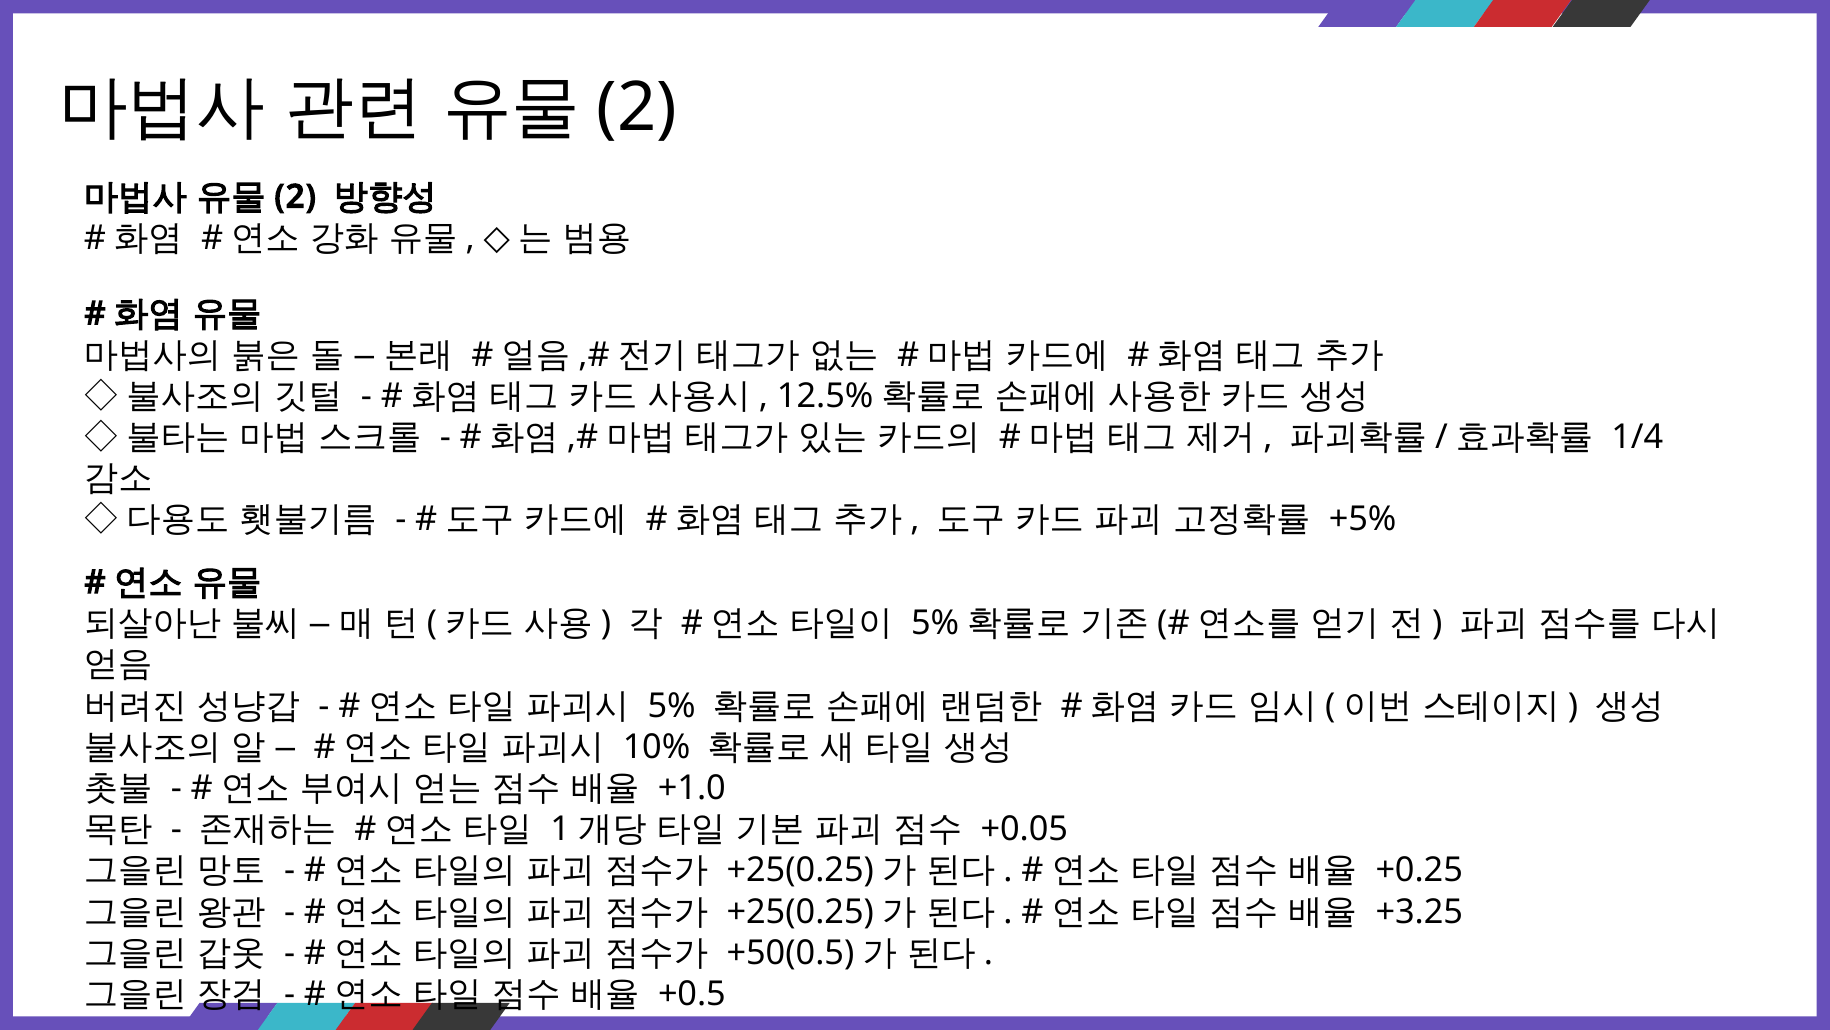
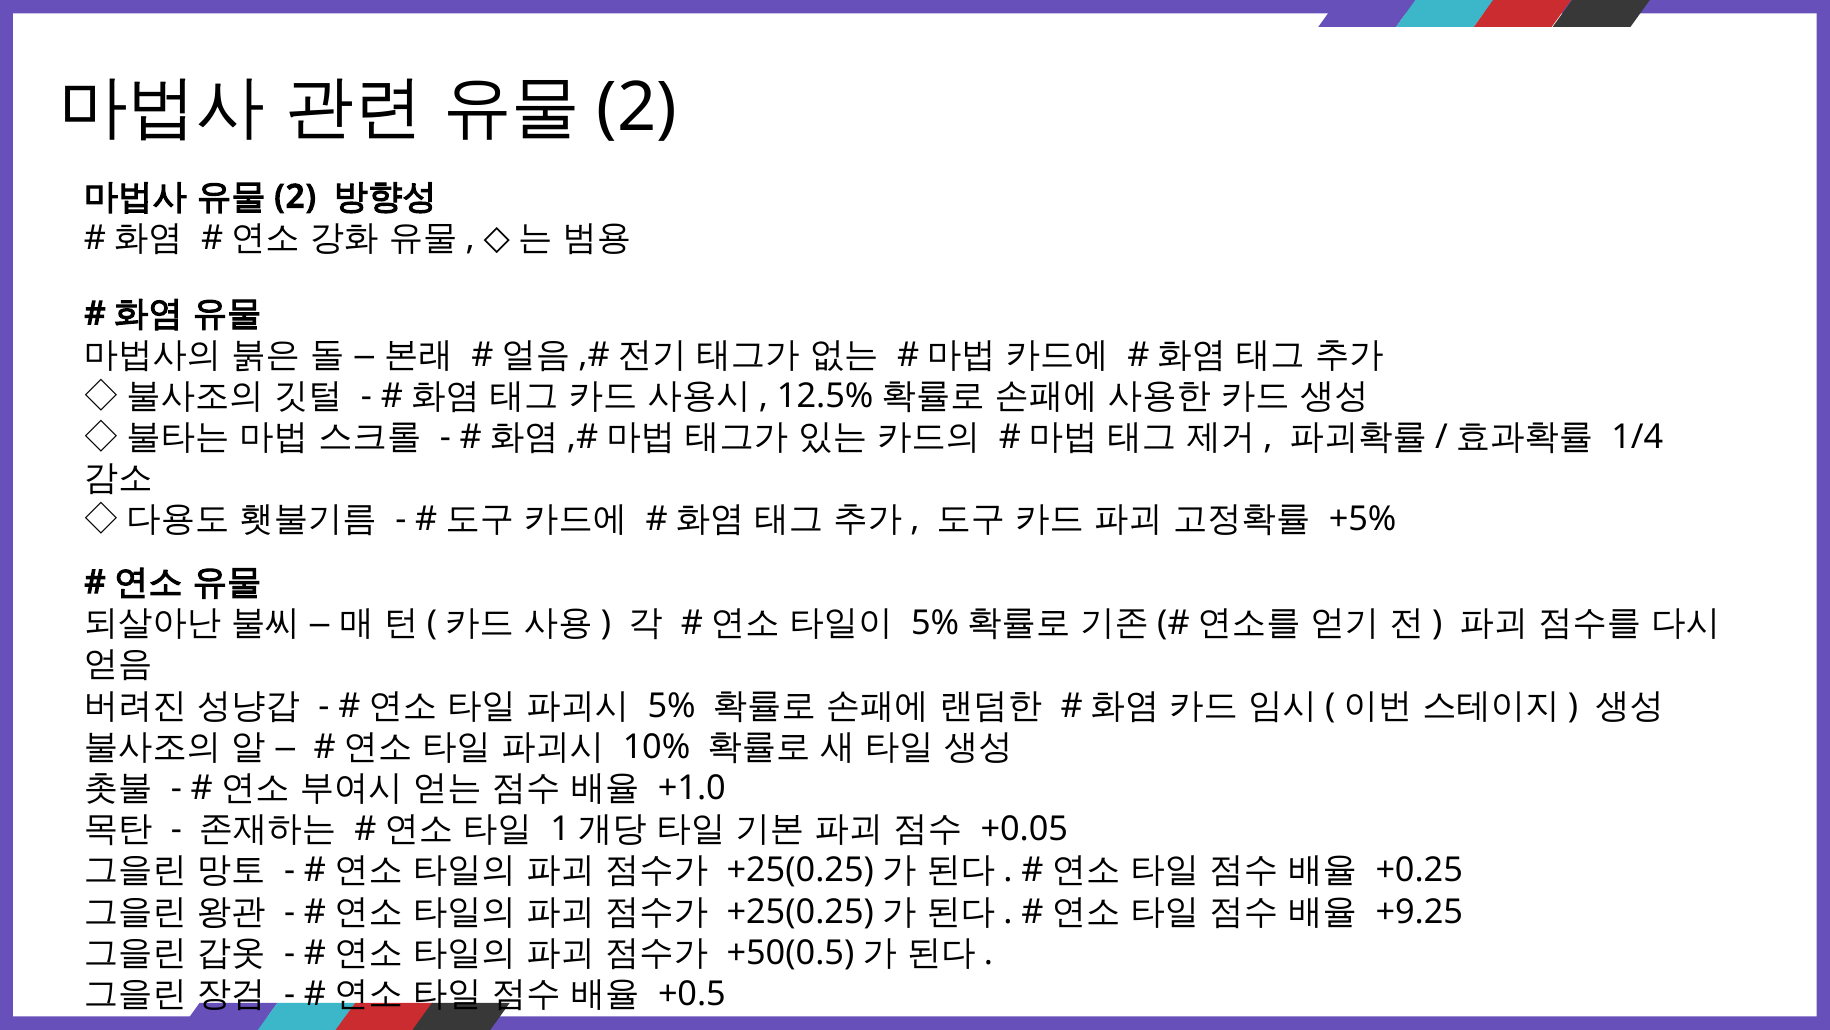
+3.25: +3.25 -> +9.25 (1419, 911)
